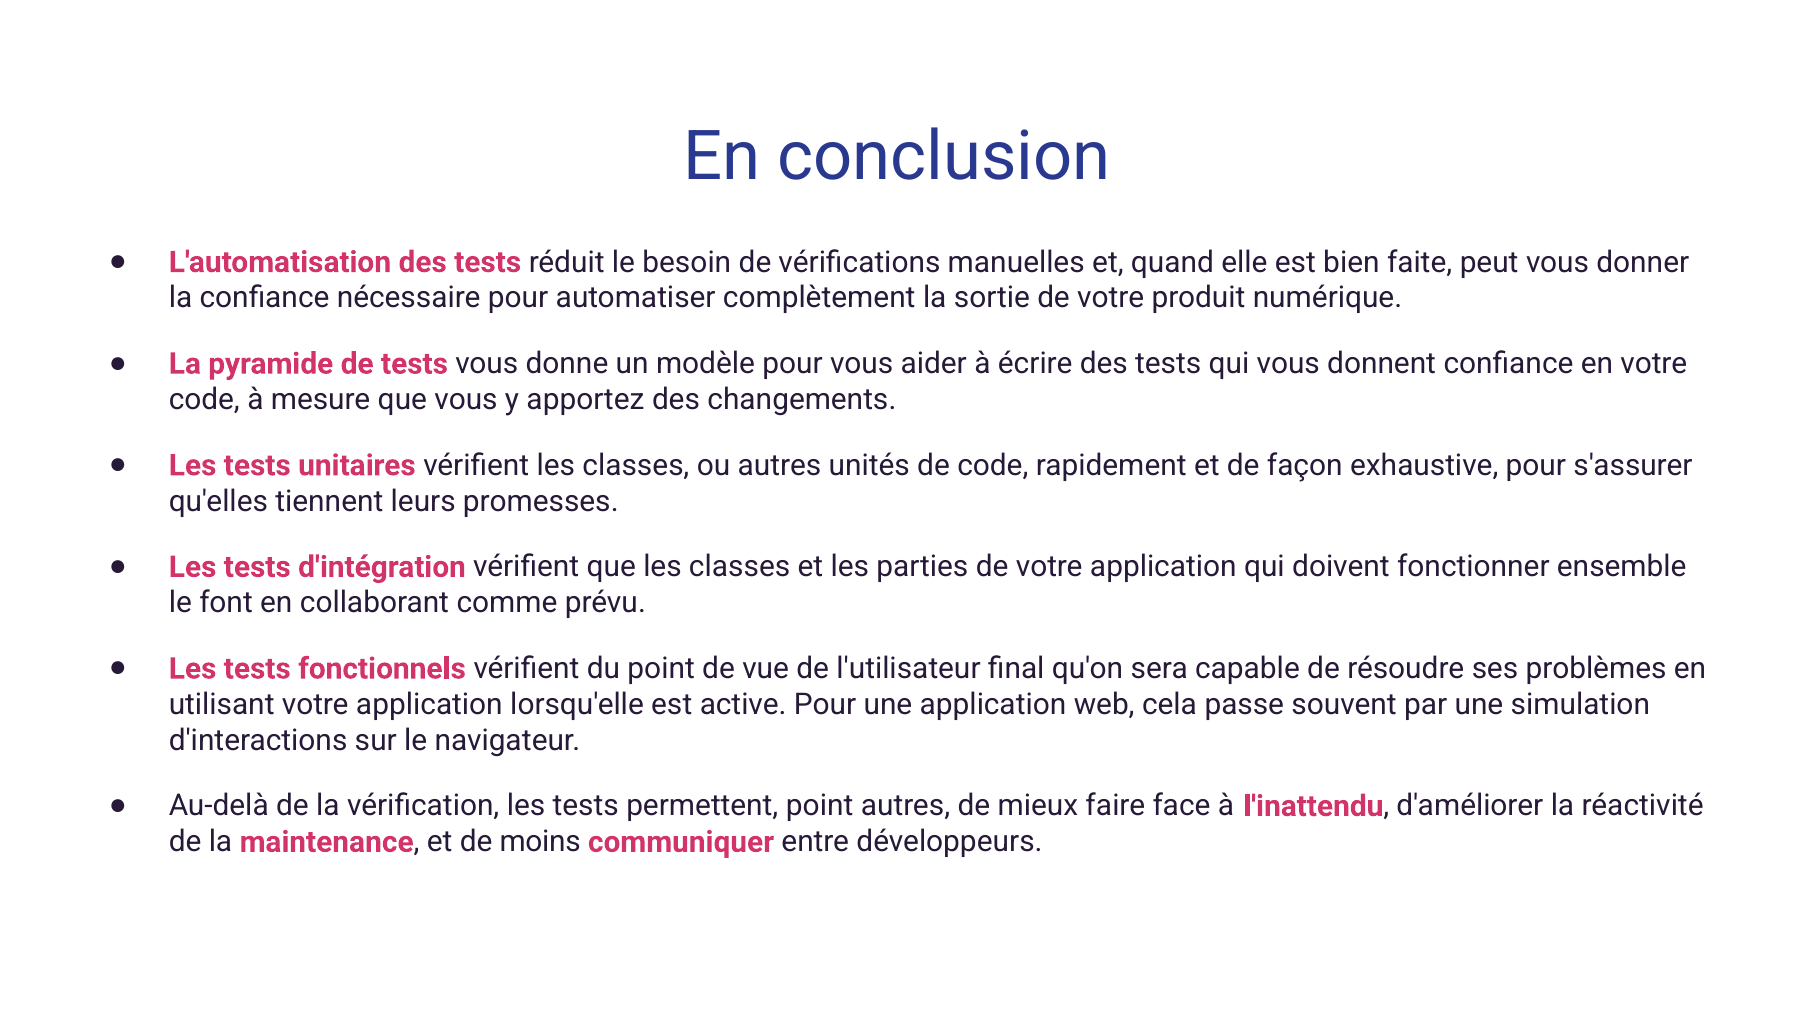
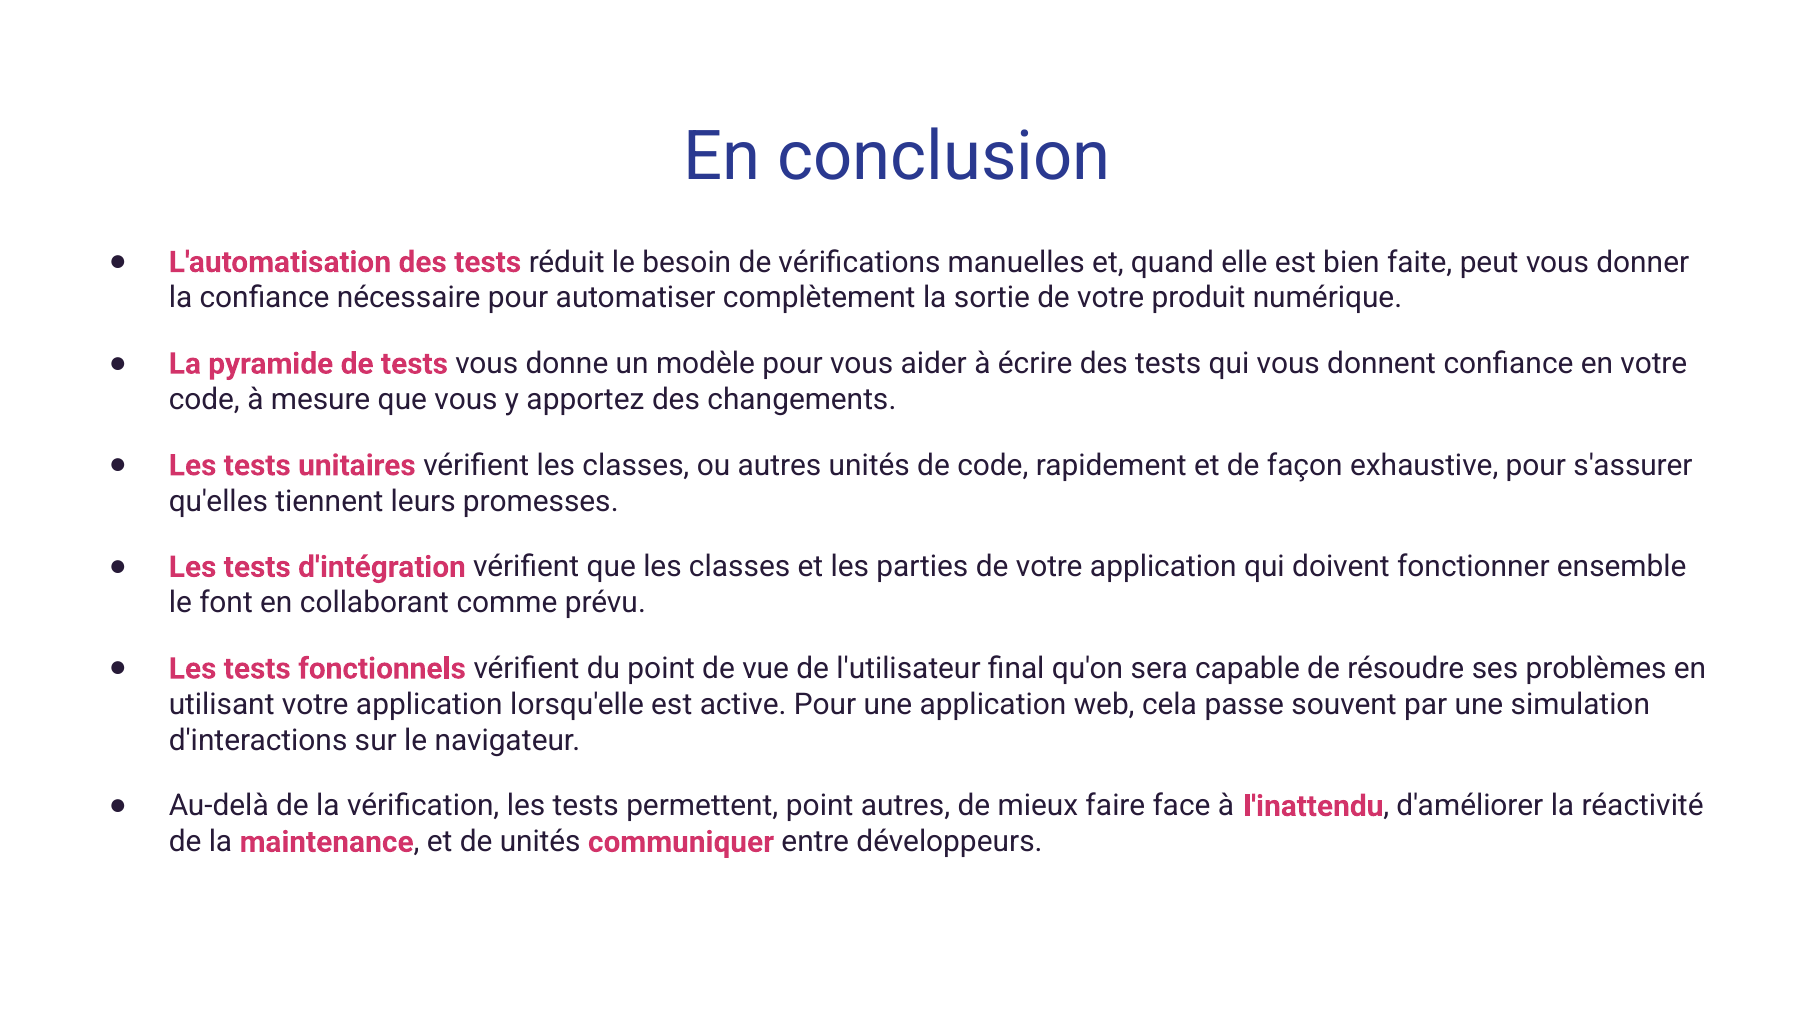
de moins: moins -> unités (540, 842)
